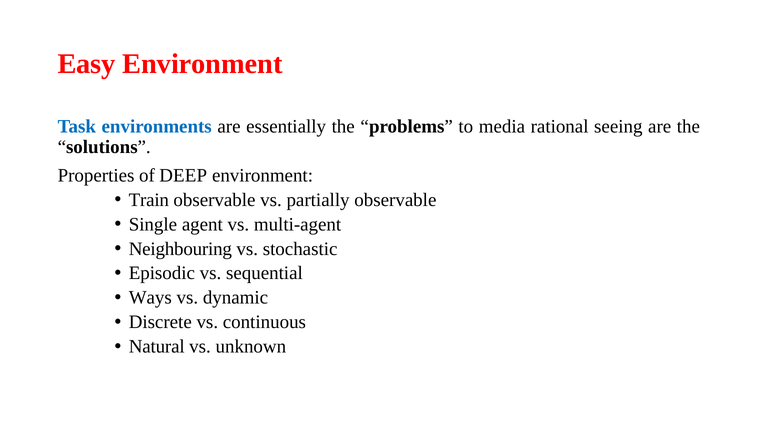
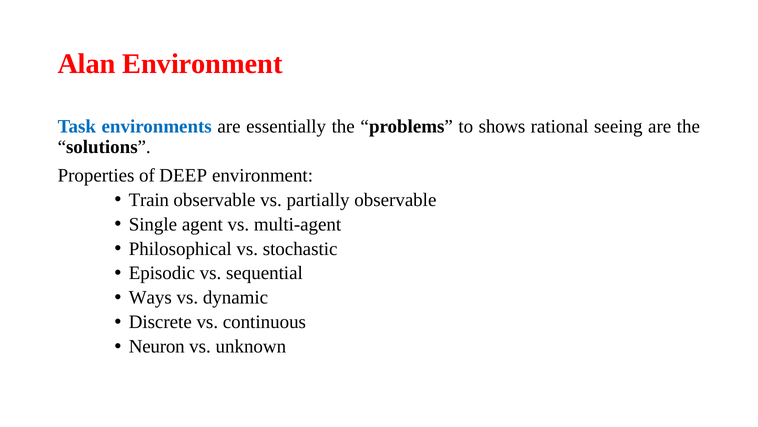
Easy: Easy -> Alan (87, 64)
media: media -> shows (502, 126)
Neighbouring: Neighbouring -> Philosophical (180, 248)
Natural: Natural -> Neuron (157, 346)
